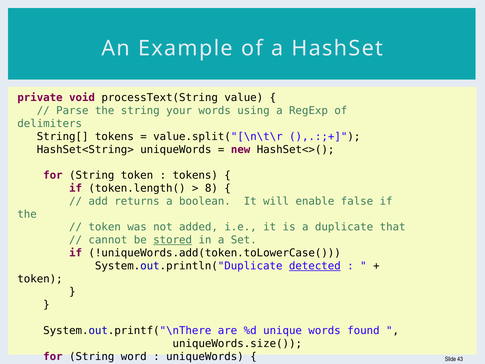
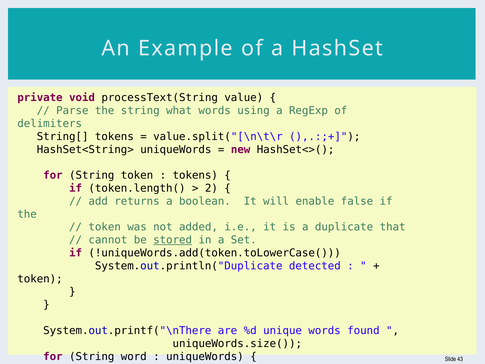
your: your -> what (179, 111)
8: 8 -> 2 (211, 188)
detected underline: present -> none (315, 266)
